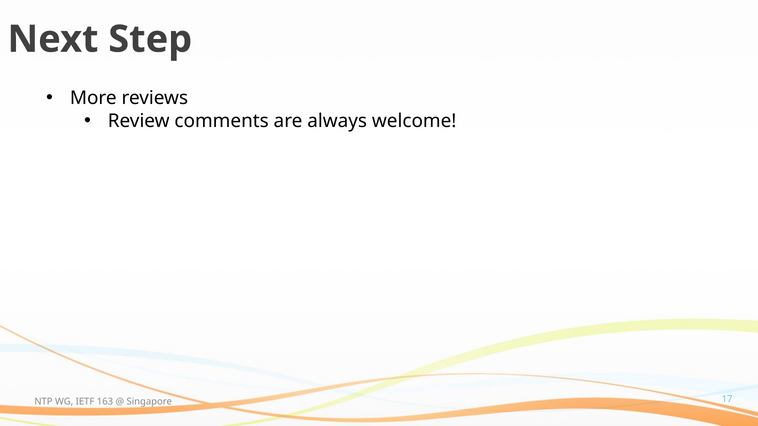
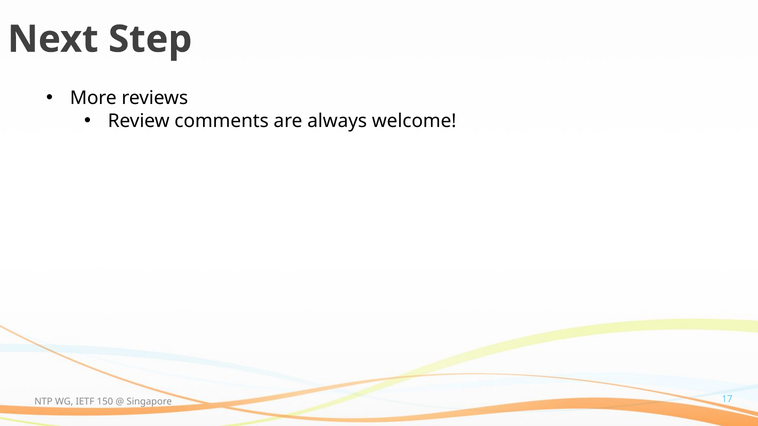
163: 163 -> 150 (105, 402)
